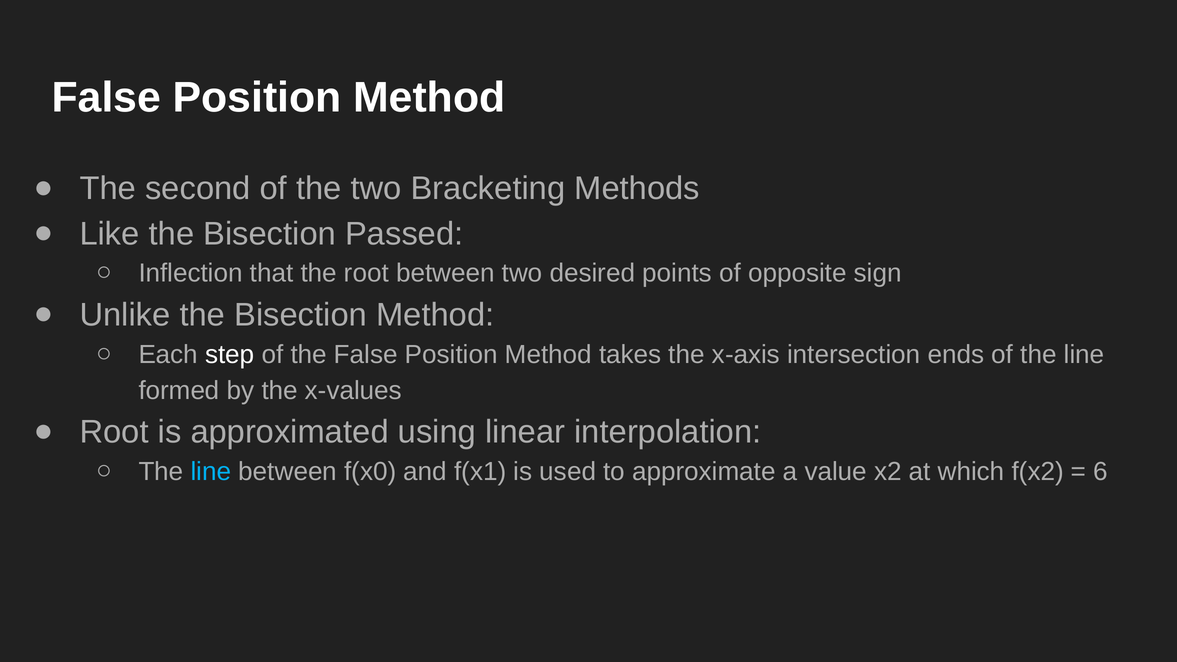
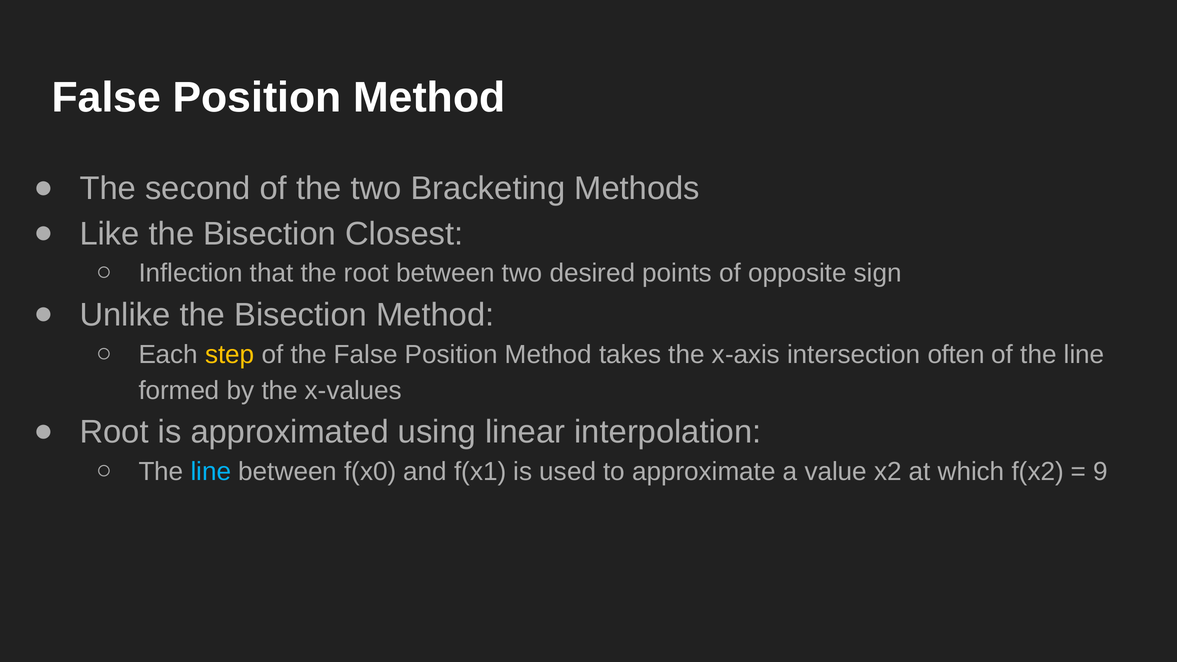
Passed: Passed -> Closest (404, 234)
step colour: white -> yellow (230, 354)
ends: ends -> often (956, 354)
6: 6 -> 9 (1101, 472)
